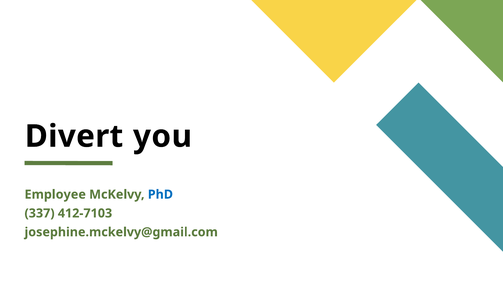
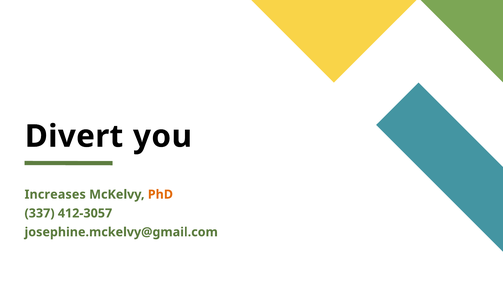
Employee: Employee -> Increases (55, 194)
PhD colour: blue -> orange (160, 194)
412-7103: 412-7103 -> 412-3057 (85, 213)
